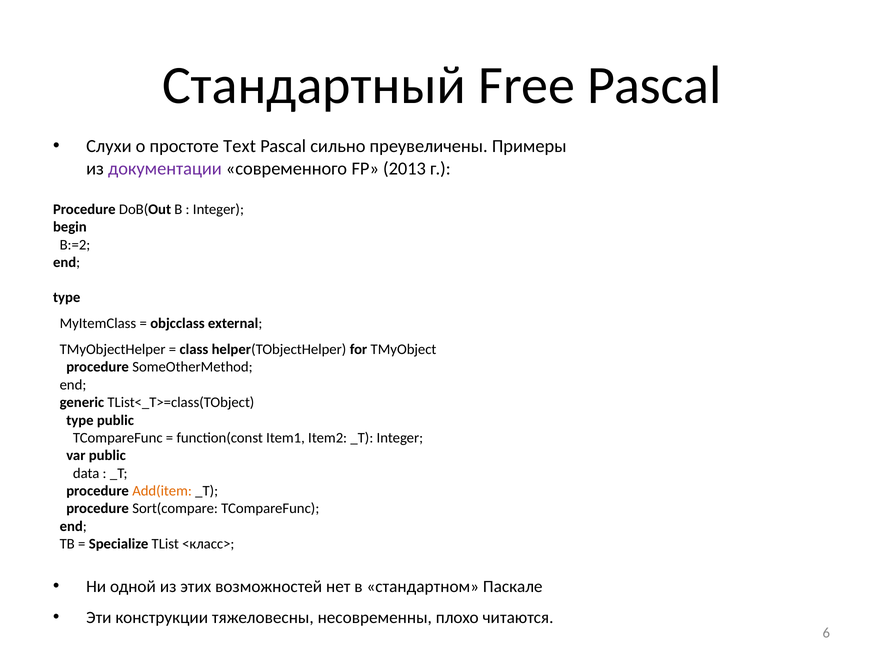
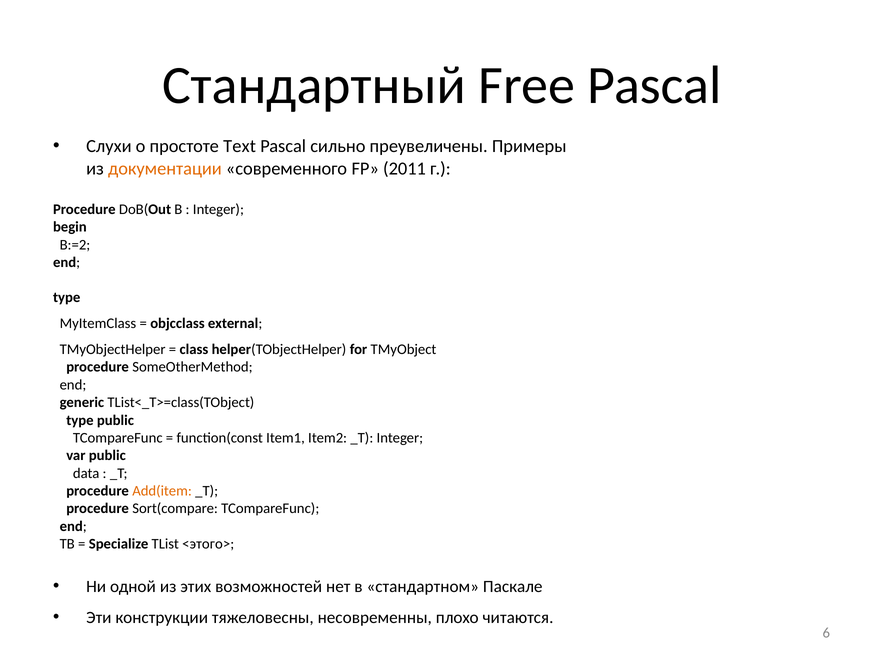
документации colour: purple -> orange (165, 168)
2013: 2013 -> 2011 (404, 168)
<класс>: <класс> -> <этого> (208, 544)
